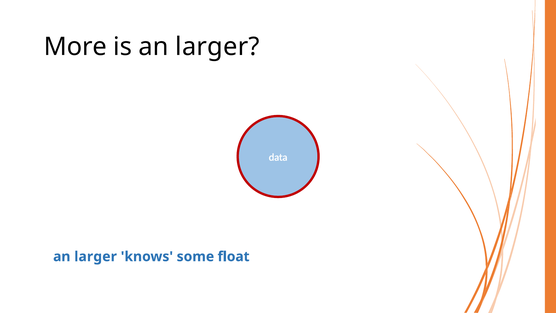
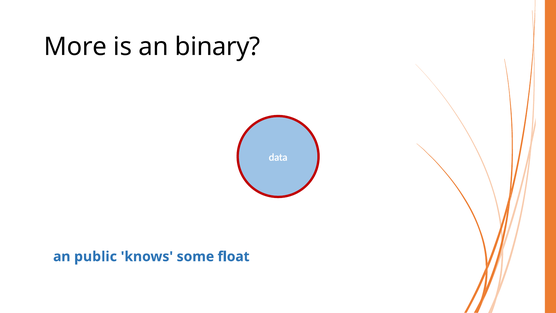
is an larger: larger -> binary (218, 47)
larger: larger -> public (96, 256)
